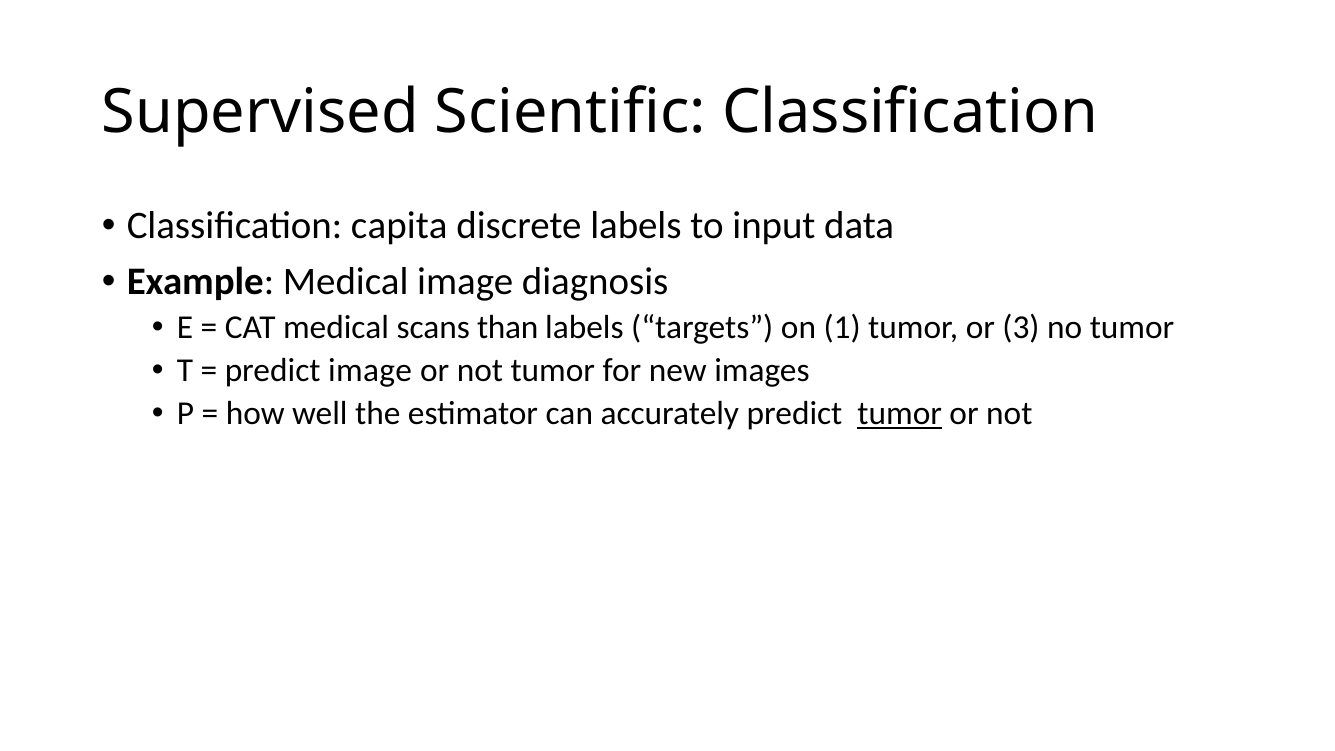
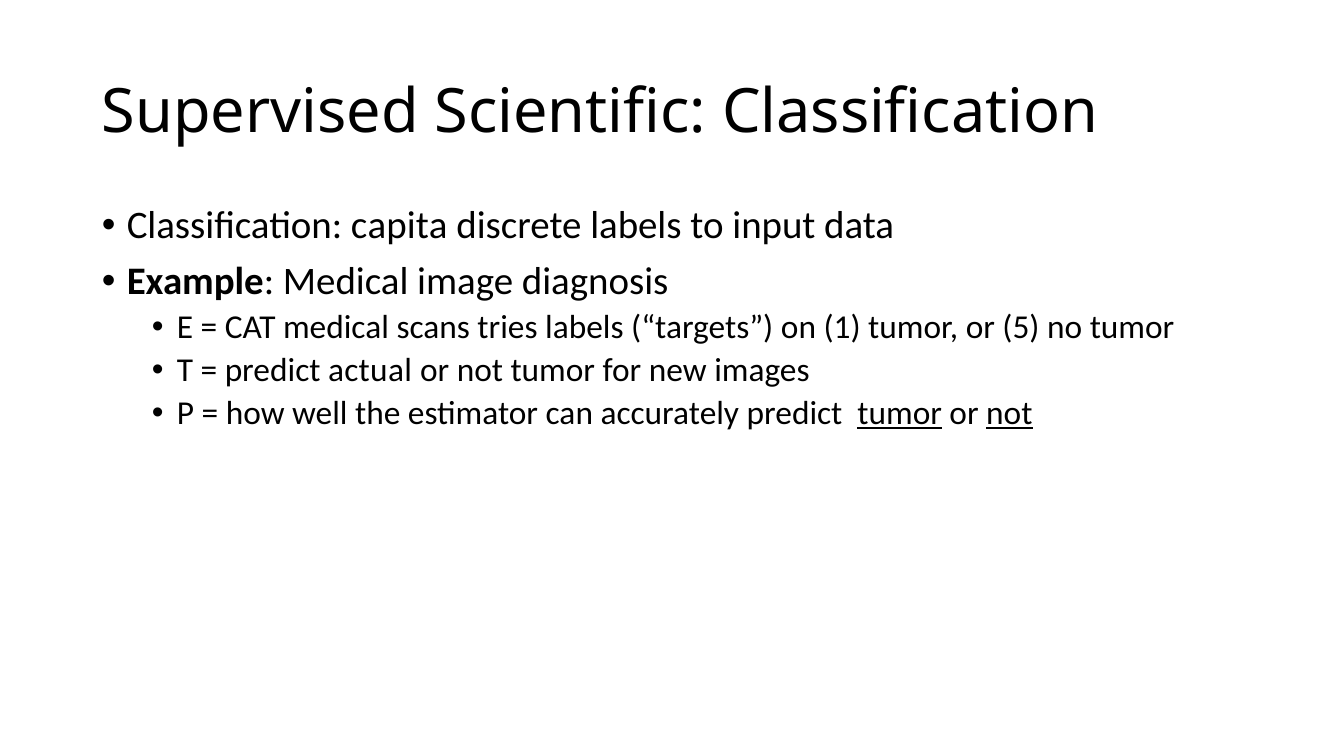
than: than -> tries (508, 328)
3: 3 -> 5 (1021, 328)
predict image: image -> actual (370, 371)
not underline: none -> present (1009, 414)
